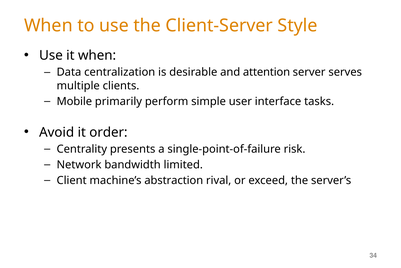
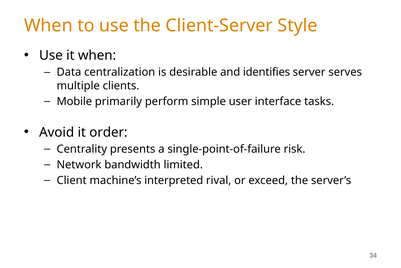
attention: attention -> identifies (267, 72)
abstraction: abstraction -> interpreted (174, 180)
